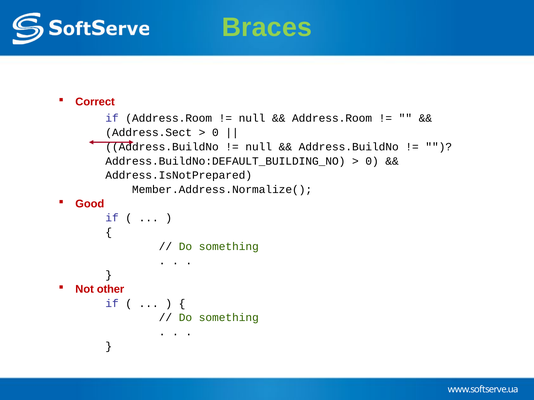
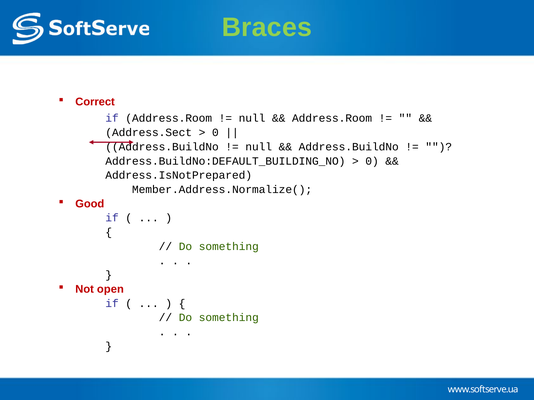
other: other -> open (110, 290)
